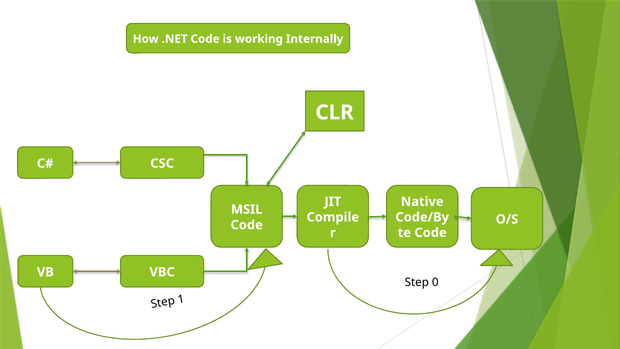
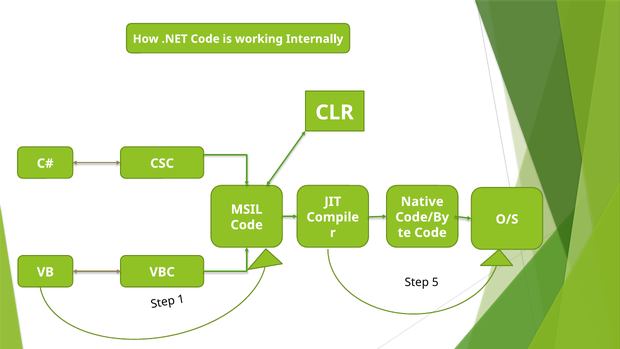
0: 0 -> 5 (435, 282)
